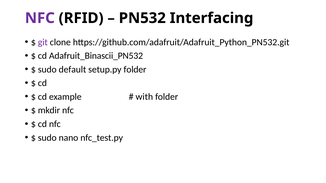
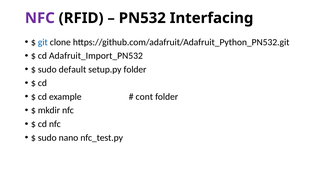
git colour: purple -> blue (43, 42)
Adafruit_Binascii_PN532: Adafruit_Binascii_PN532 -> Adafruit_Import_PN532 (96, 56)
with: with -> cont (144, 97)
